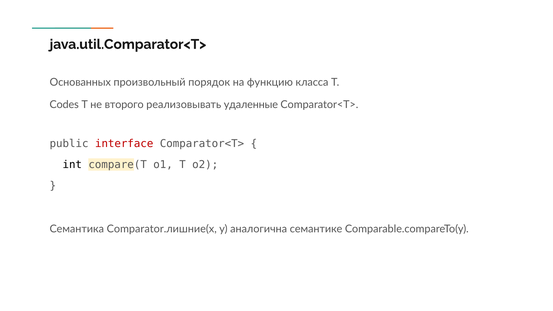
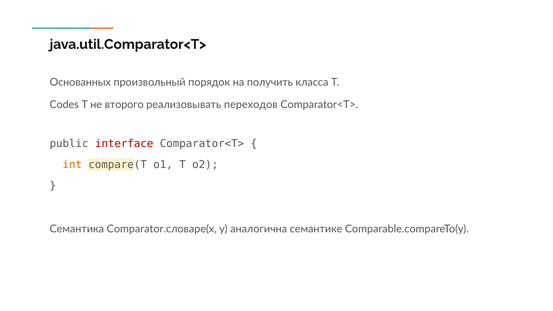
функцию: функцию -> получить (270, 82)
удаленные: удаленные -> переходов (251, 105)
int colour: black -> orange (72, 165)
Comparator.лишние(x: Comparator.лишние(x -> Comparator.словаре(x (162, 229)
